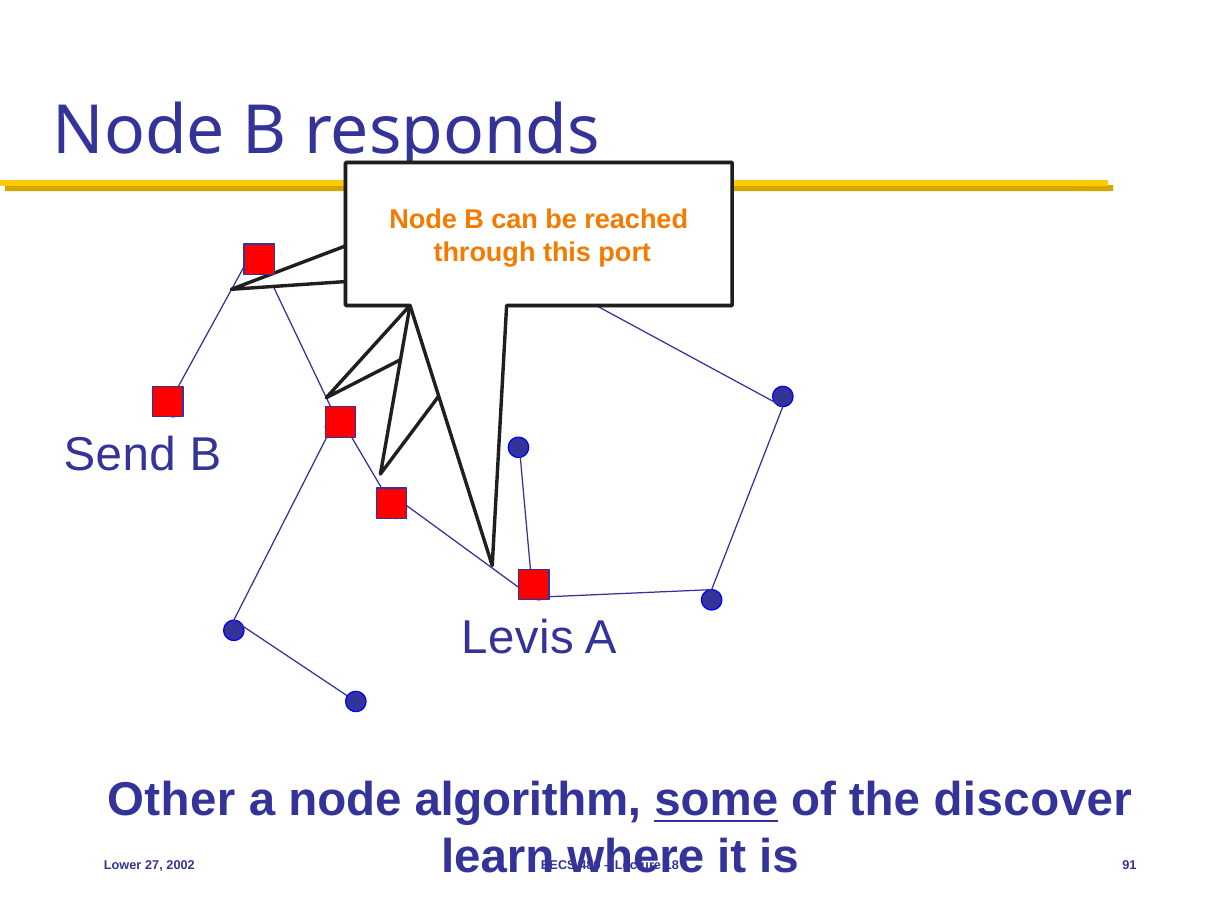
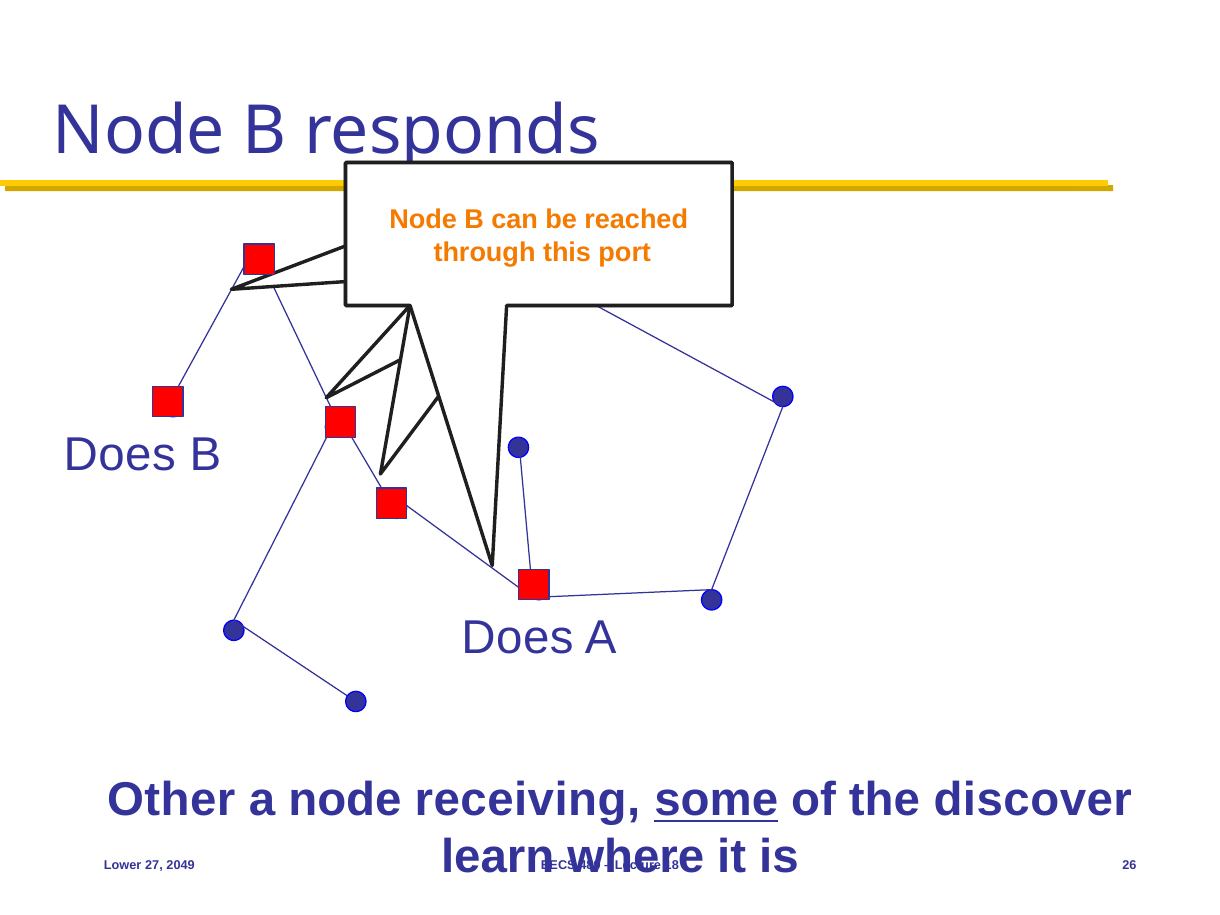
Send: Send -> Does (120, 455)
Levis: Levis -> Does (518, 638)
algorithm: algorithm -> receiving (527, 800)
2002: 2002 -> 2049 (181, 865)
91: 91 -> 26 (1129, 865)
